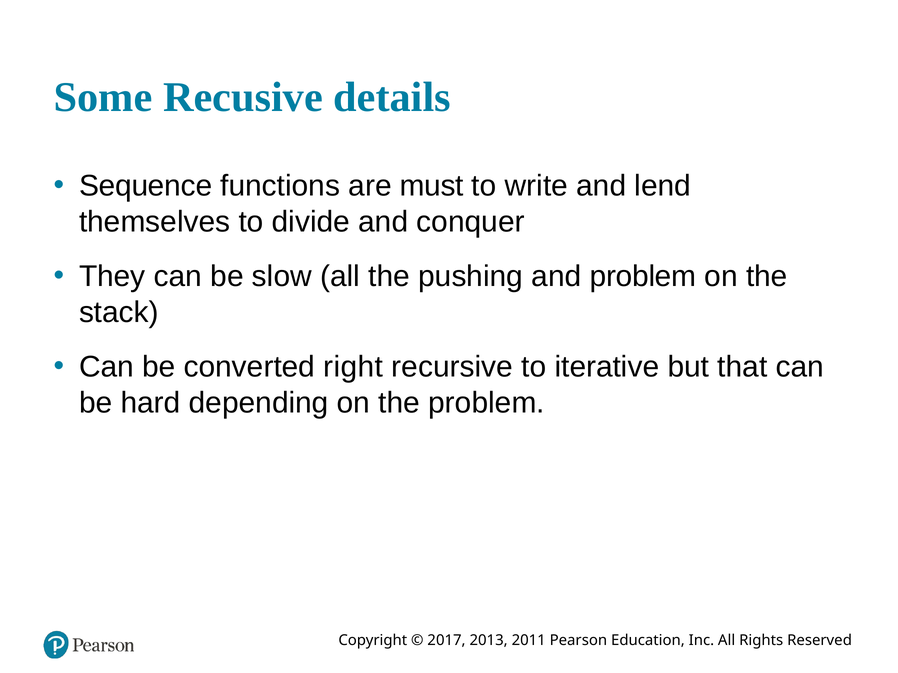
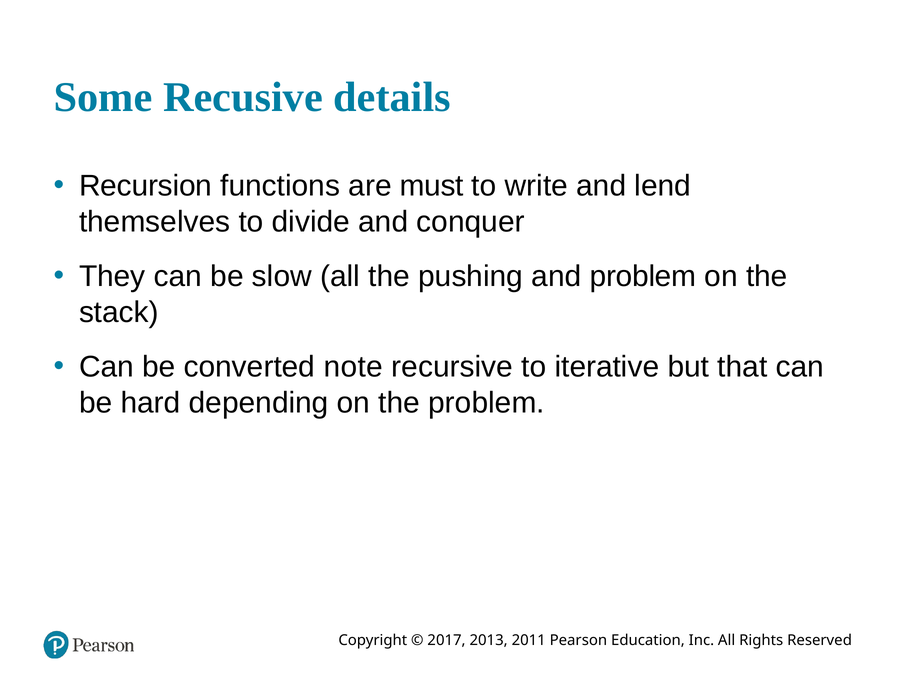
Sequence: Sequence -> Recursion (146, 186)
right: right -> note (353, 367)
